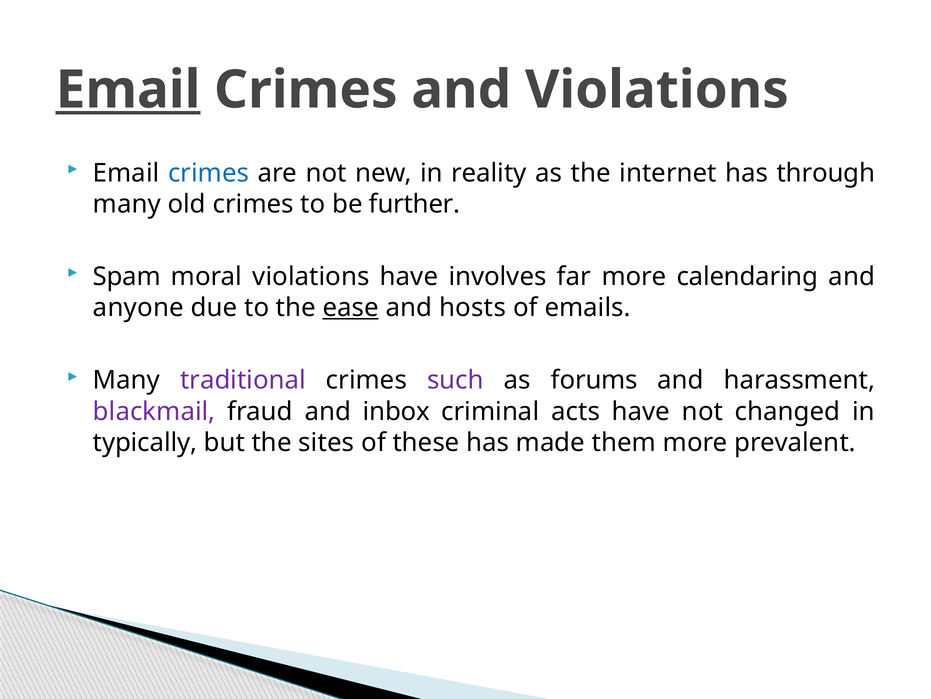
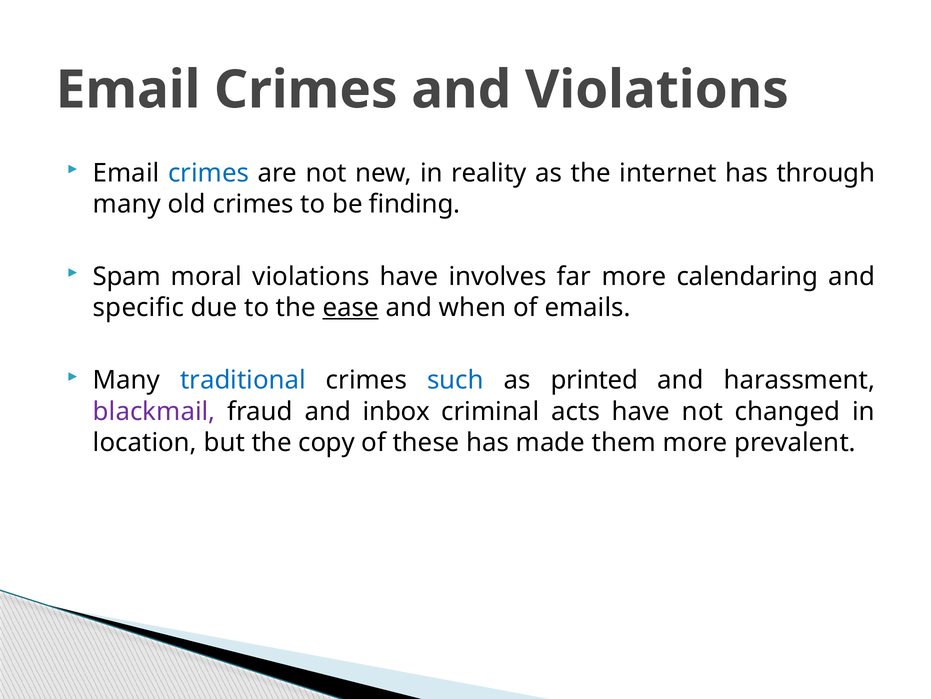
Email underline: present -> none (128, 90)
further: further -> finding (415, 204)
anyone: anyone -> specific (138, 307)
hosts: hosts -> when (473, 307)
traditional colour: purple -> blue (243, 380)
such colour: purple -> blue (455, 380)
forums: forums -> printed (594, 380)
typically: typically -> location (145, 442)
sites: sites -> copy (327, 442)
